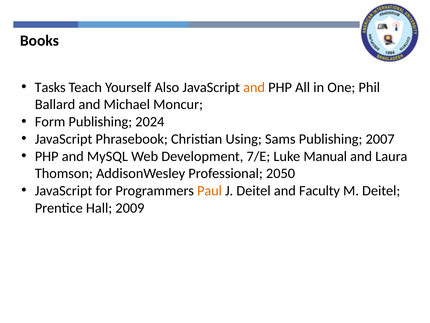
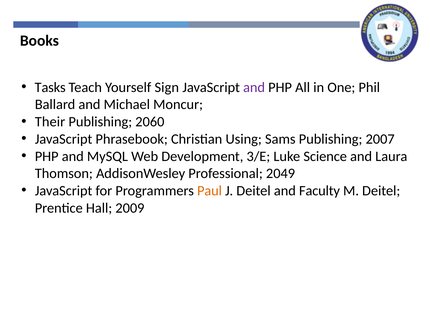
Also: Also -> Sign (167, 87)
and colour: orange -> purple (254, 87)
Form: Form -> Their (50, 122)
2024: 2024 -> 2060 (150, 122)
7/E: 7/E -> 3/E (258, 156)
Manual: Manual -> Science (325, 156)
2050: 2050 -> 2049 (281, 173)
